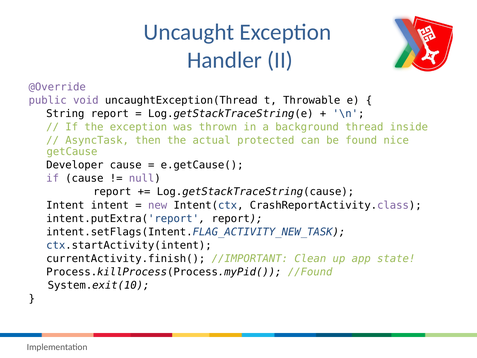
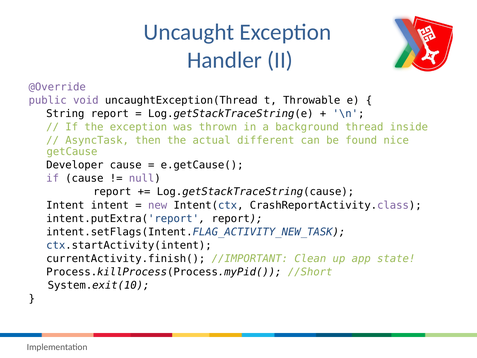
protected: protected -> different (266, 140)
//Found: //Found -> //Short (310, 272)
